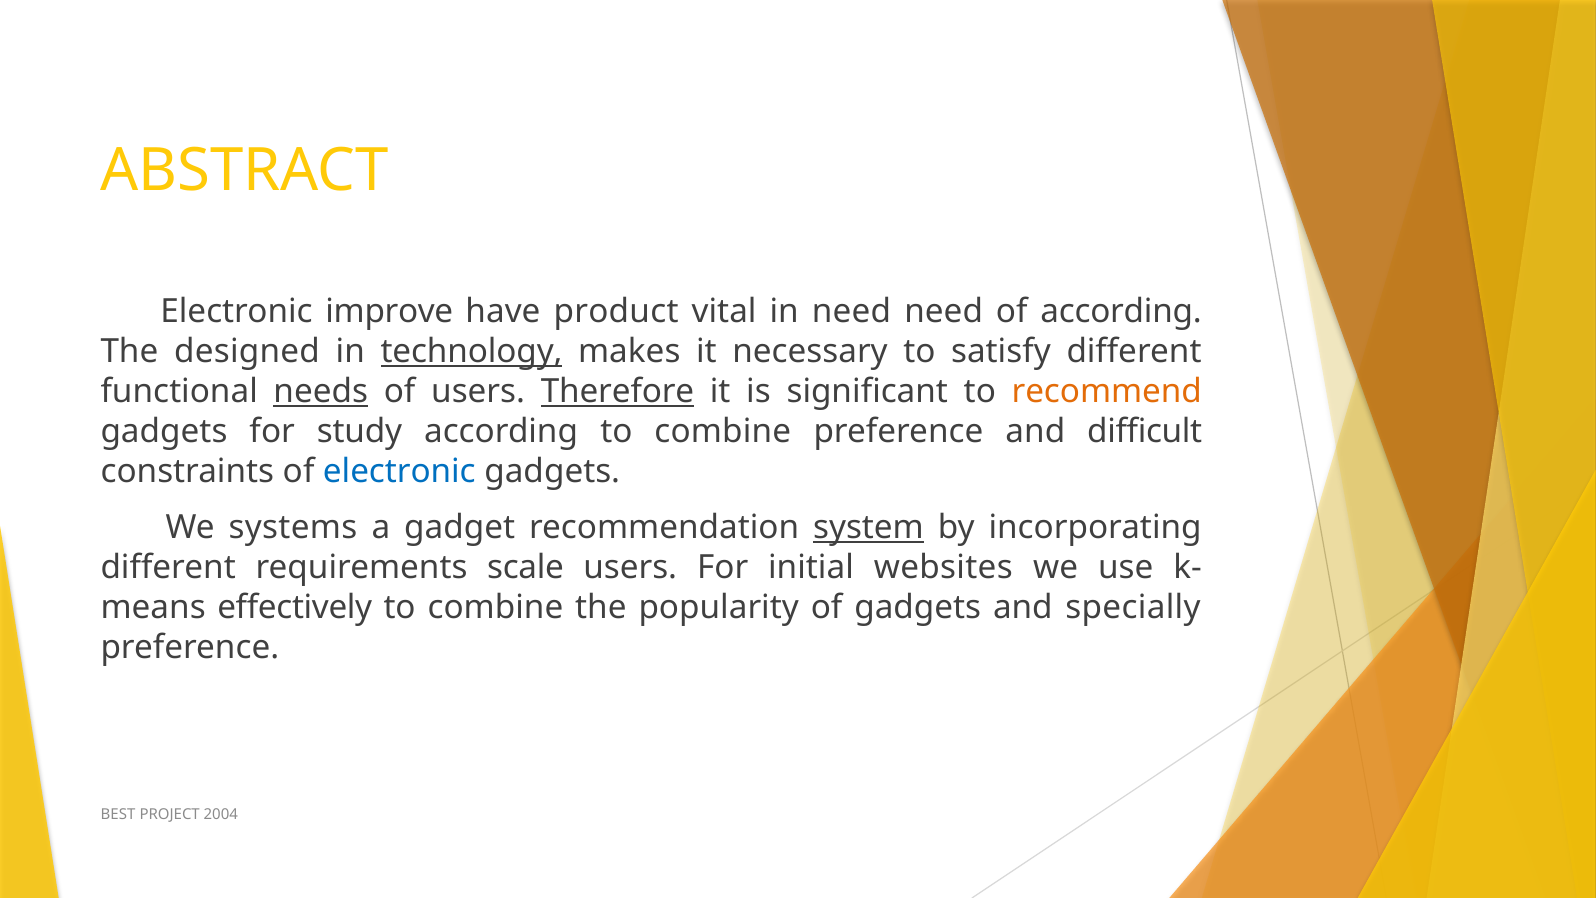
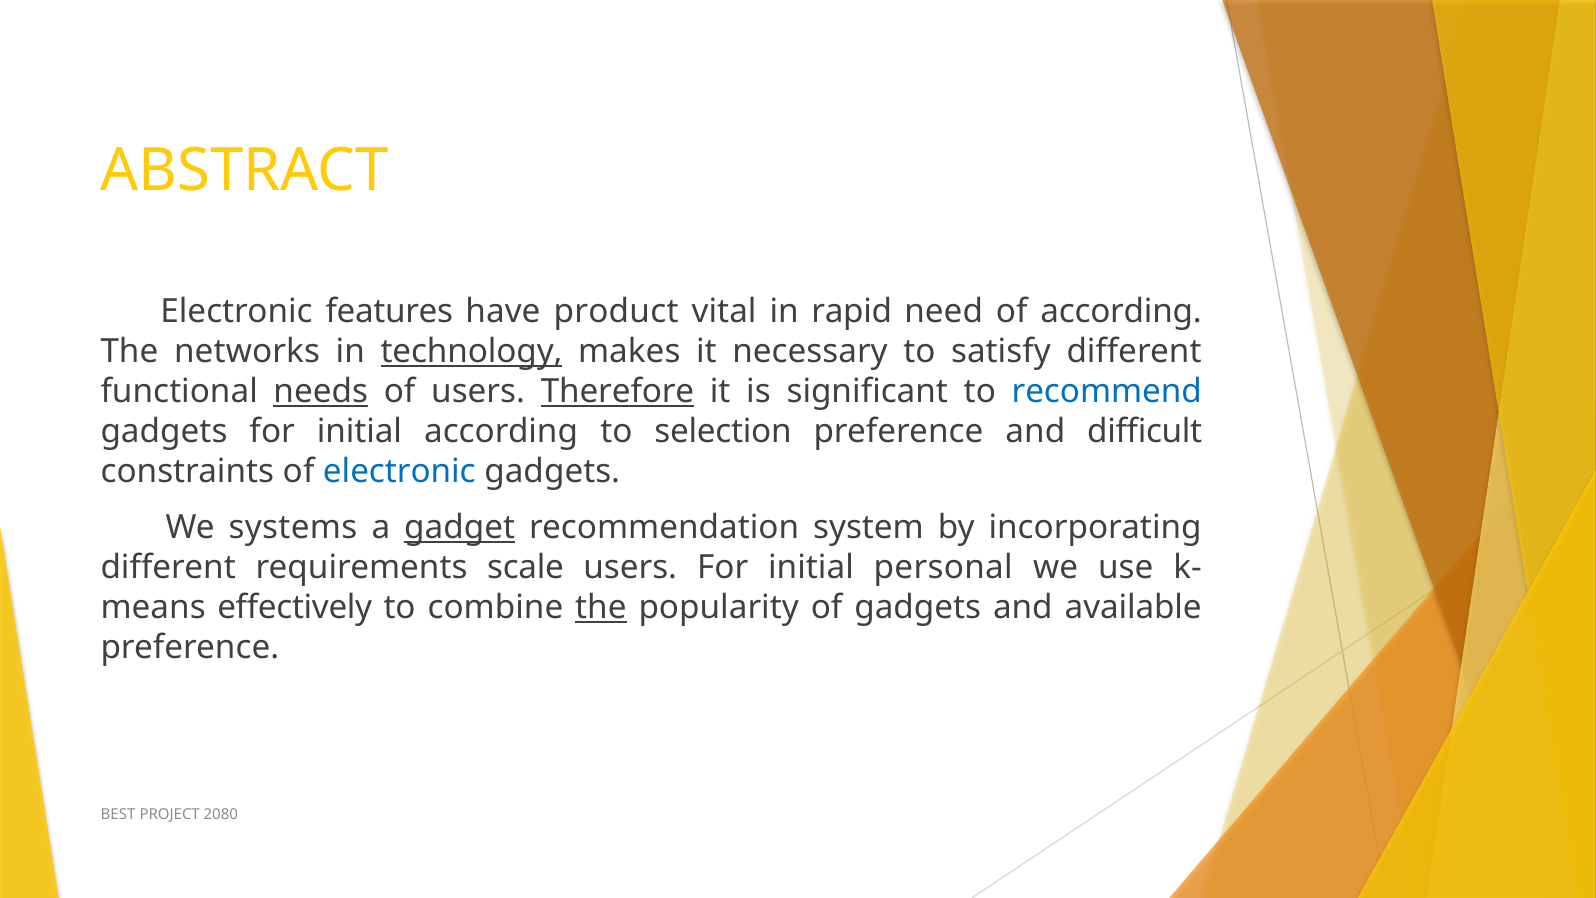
improve: improve -> features (389, 311)
in need: need -> rapid (852, 311)
designed: designed -> networks (247, 351)
recommend colour: orange -> blue (1107, 391)
gadgets for study: study -> initial (359, 431)
according to combine: combine -> selection (723, 431)
gadget underline: none -> present (460, 528)
system underline: present -> none (869, 528)
websites: websites -> personal (943, 568)
the underline: none -> present (601, 608)
specially: specially -> available (1133, 608)
2004: 2004 -> 2080 (221, 815)
